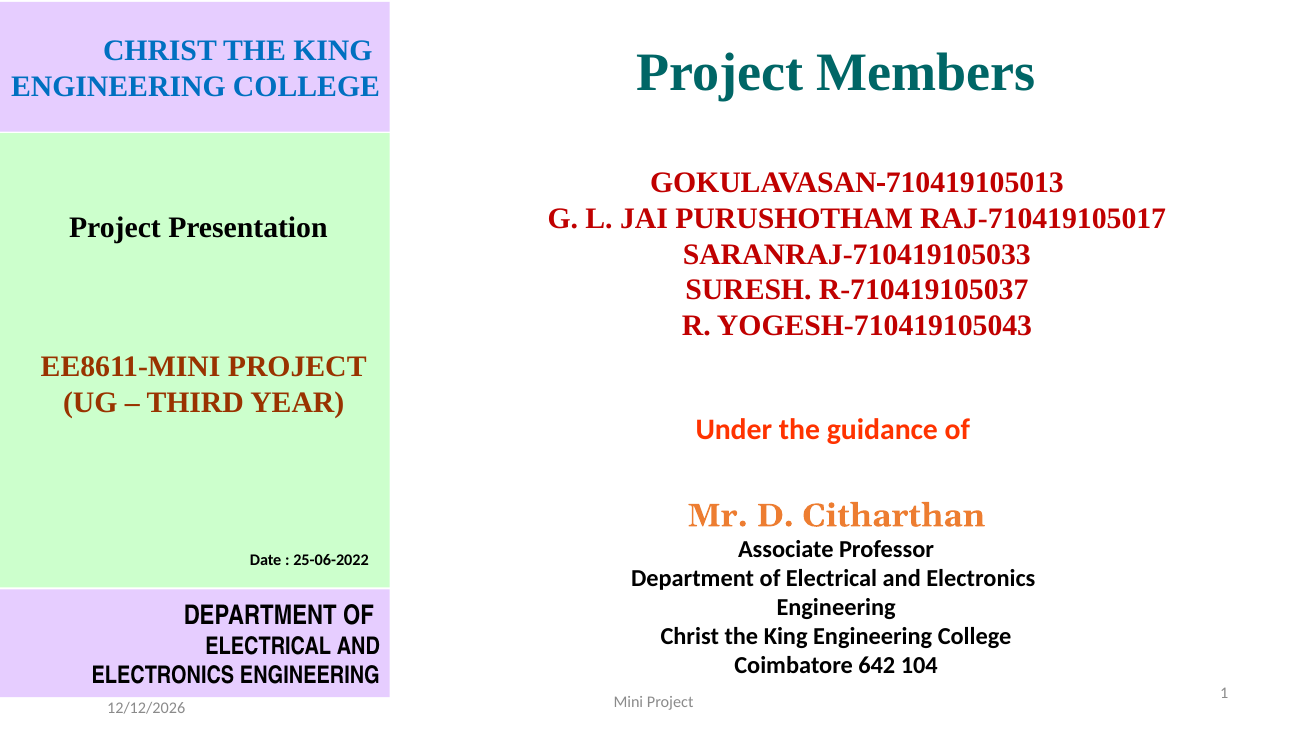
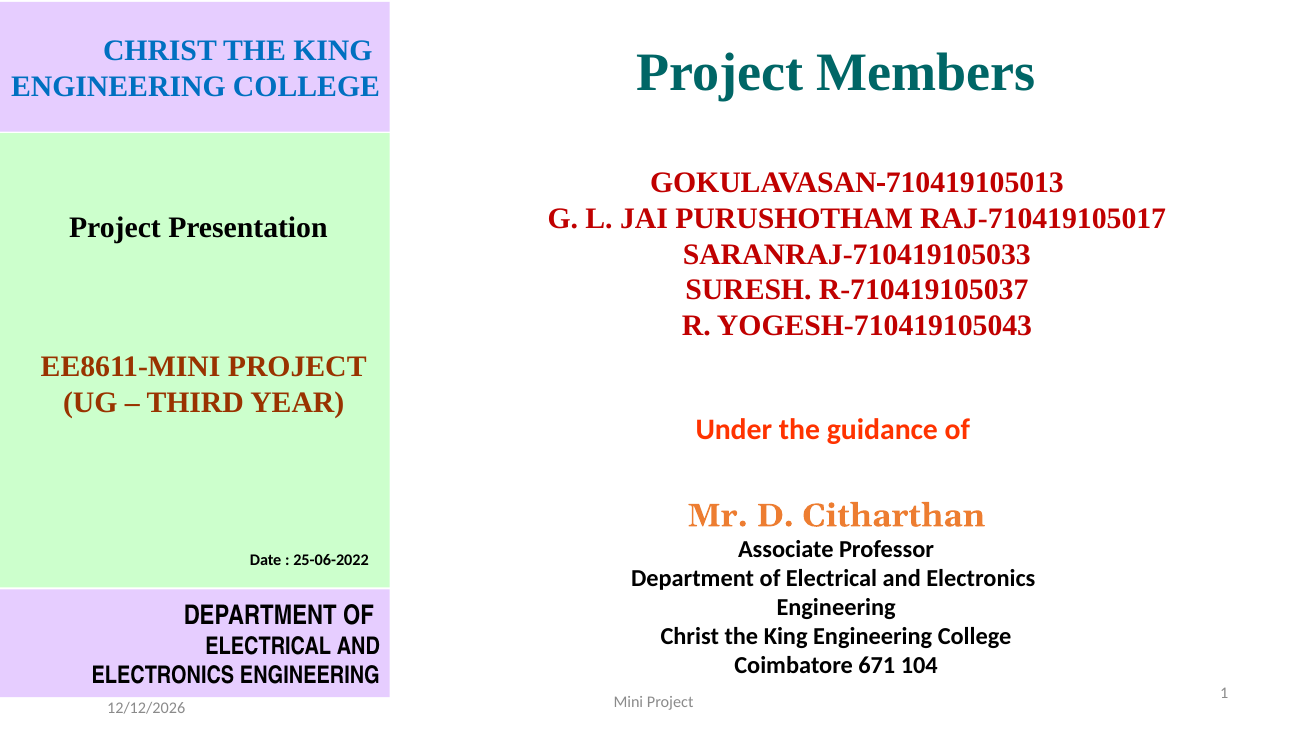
642: 642 -> 671 (877, 667)
